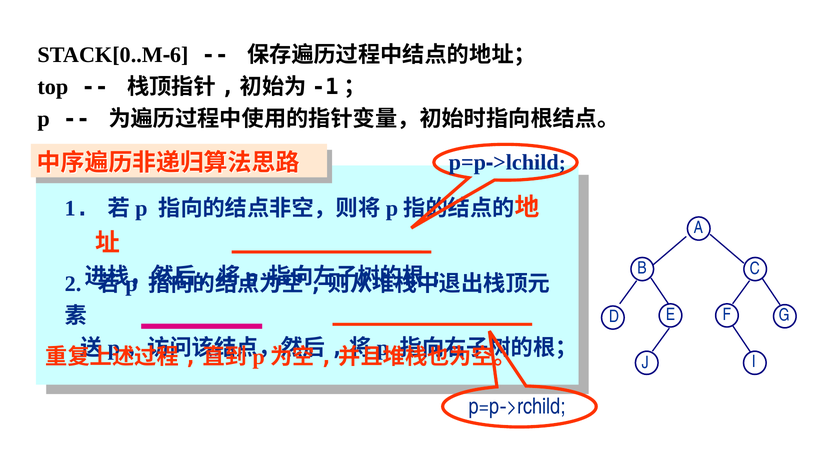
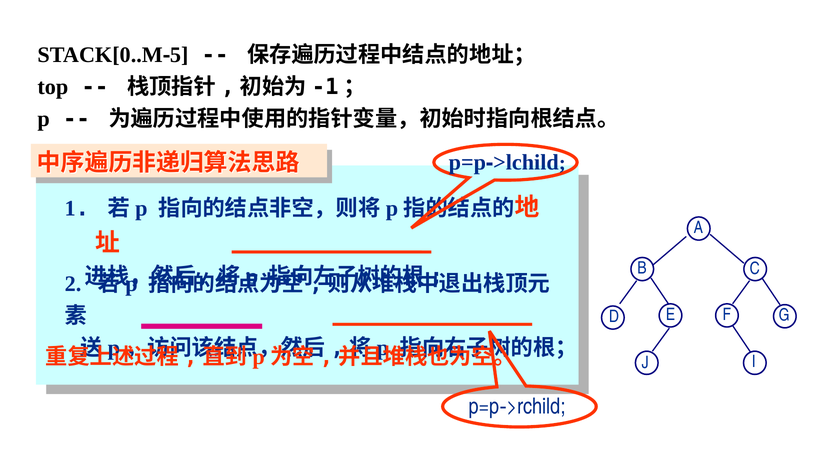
6: 6 -> 5 (179, 55)
